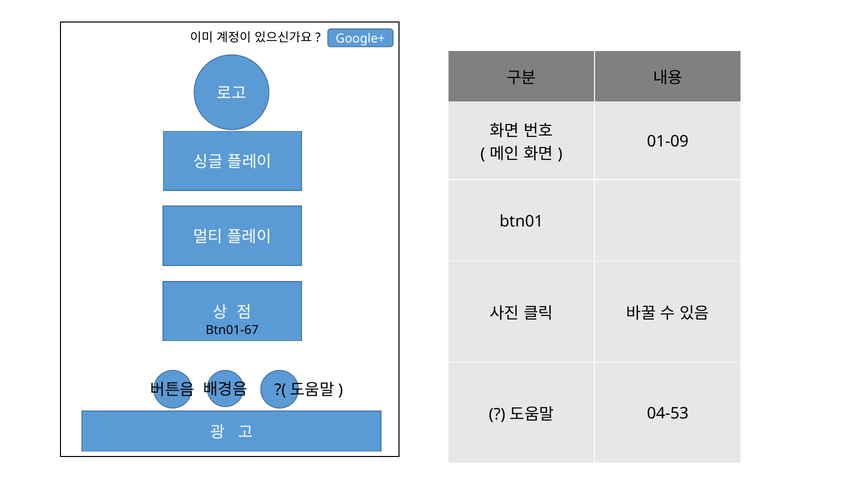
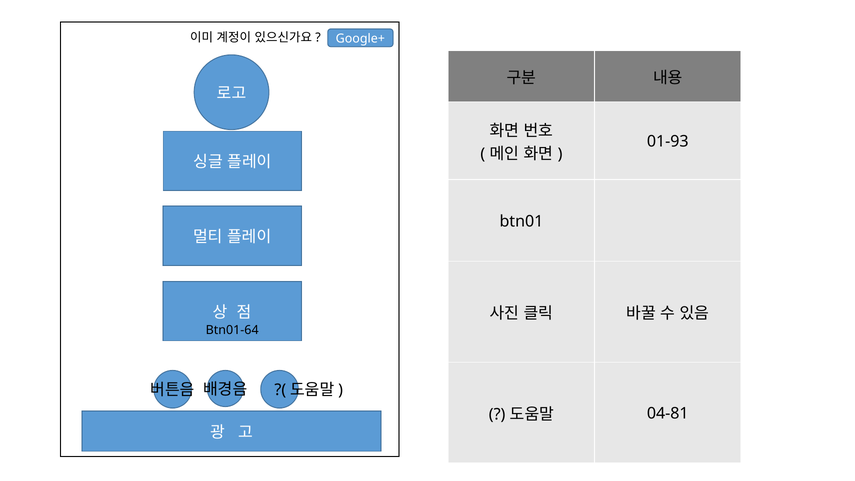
01-09: 01-09 -> 01-93 (668, 142)
Btn01-67: Btn01-67 -> Btn01-64 (232, 330)
04-53: 04-53 -> 04-81 (668, 413)
